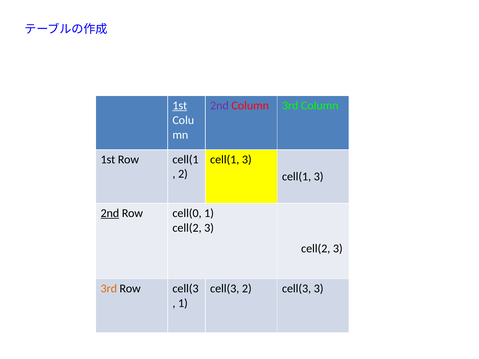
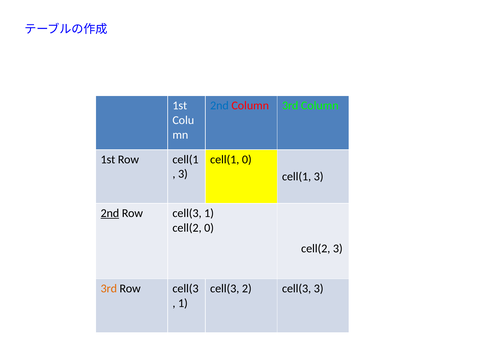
1st underline: present -> none (180, 106)
2nd colour: purple -> blue (219, 106)
3: 3 -> 0 (247, 160)
2: 2 -> 3 (183, 174)
cell(0: cell(0 -> cell(3 (187, 213)
3: 3 -> 0 (209, 228)
